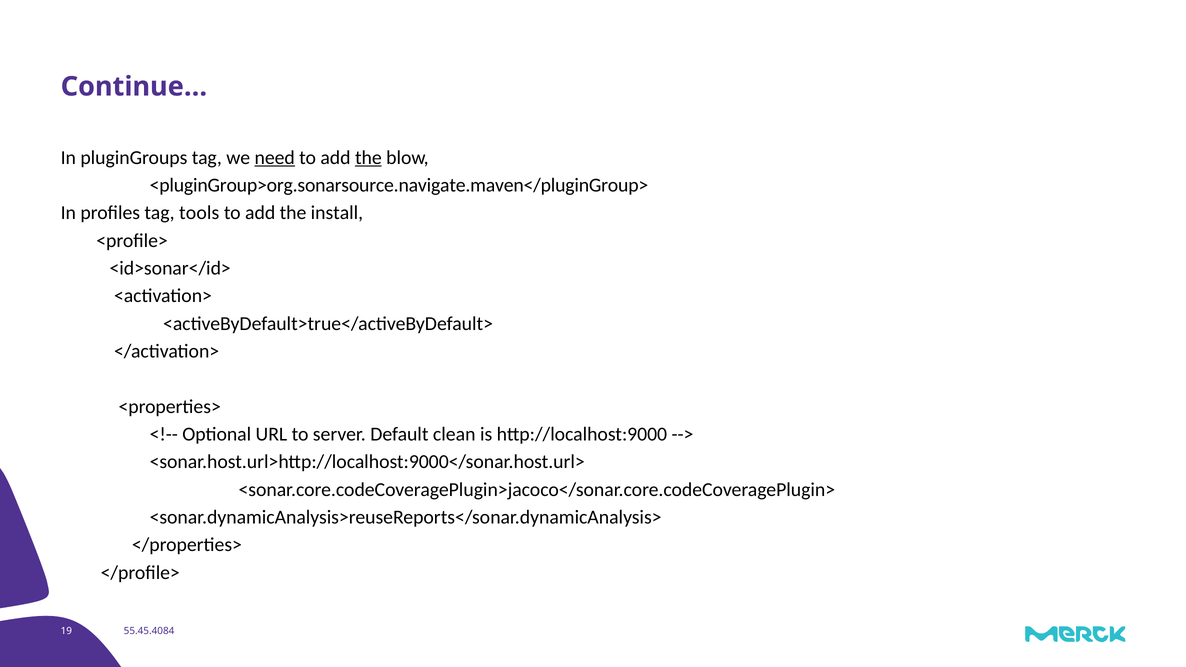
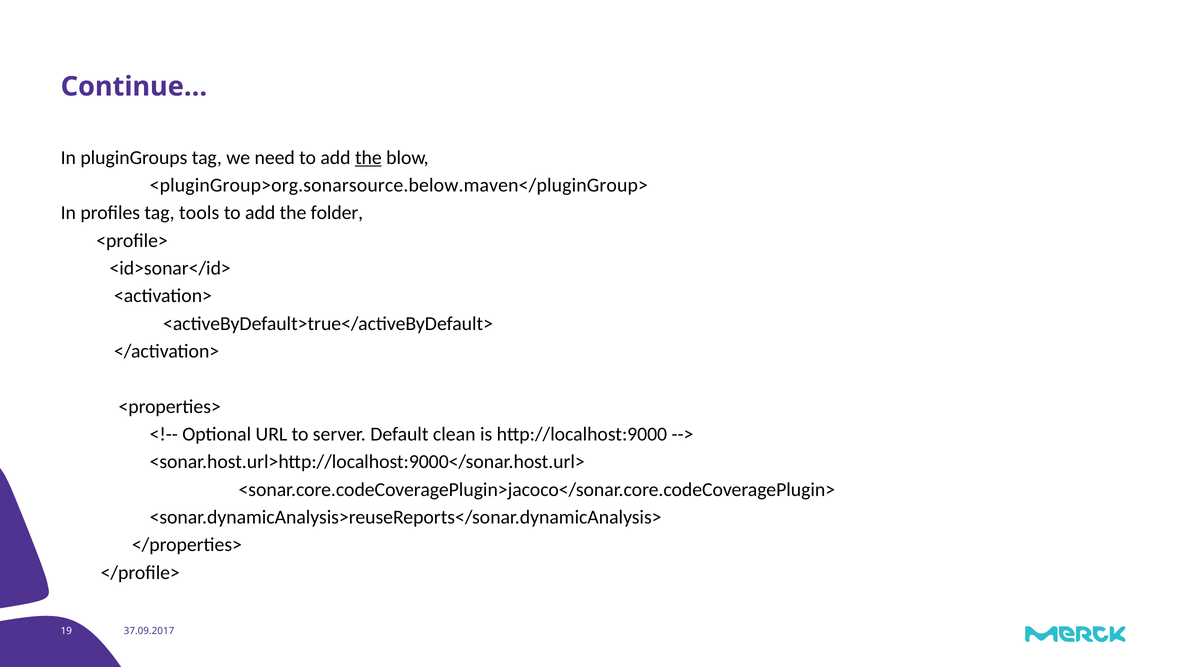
need underline: present -> none (275, 158)
<pluginGroup>org.sonarsource.navigate.maven</pluginGroup>: <pluginGroup>org.sonarsource.navigate.maven</pluginGroup> -> <pluginGroup>org.sonarsource.below.maven</pluginGroup> (399, 185)
install: install -> folder (337, 213)
55.45.4084: 55.45.4084 -> 37.09.2017 (149, 631)
